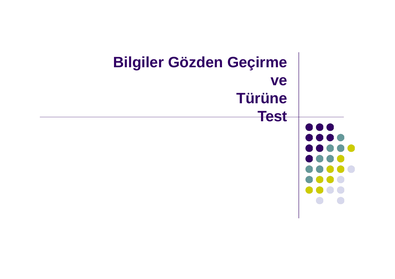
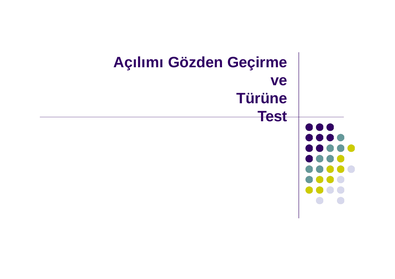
Bilgiler: Bilgiler -> Açılımı (138, 62)
